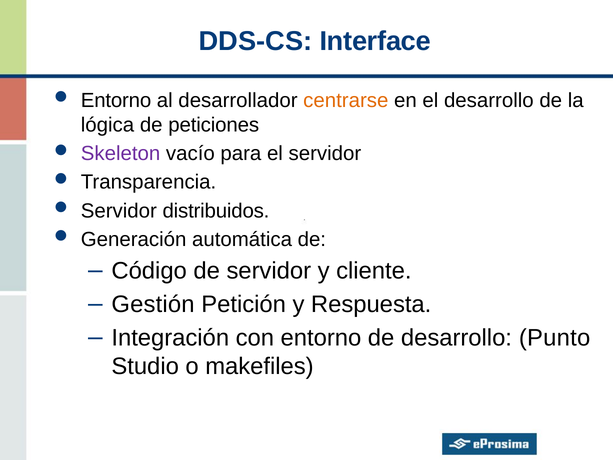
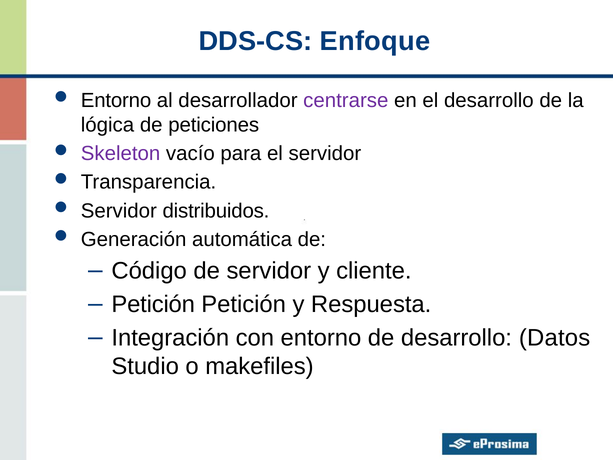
Interface: Interface -> Enfoque (375, 41)
centrarse colour: orange -> purple (346, 100)
Gestión: Gestión -> Petición (153, 304)
Punto: Punto -> Datos (555, 338)
